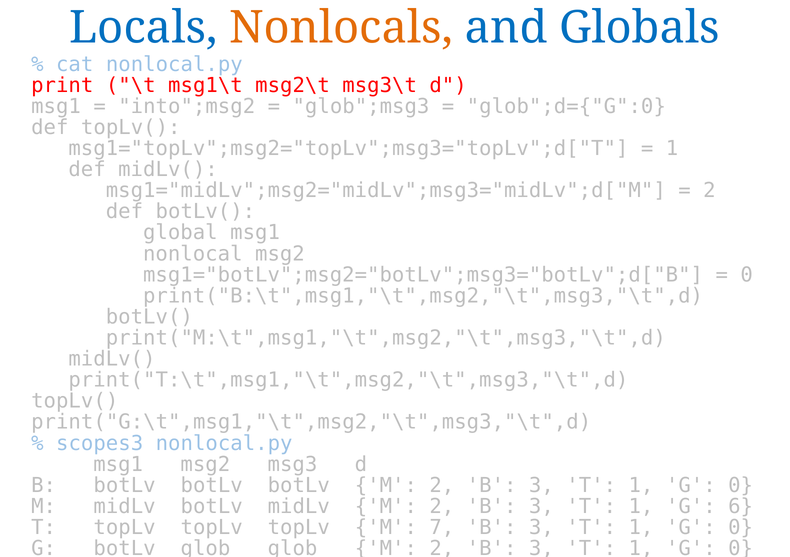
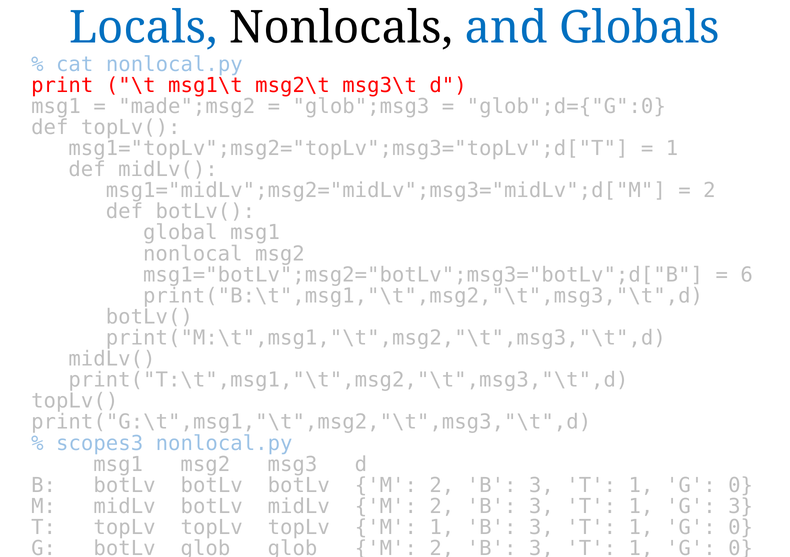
Nonlocals colour: orange -> black (341, 28)
into";msg2: into";msg2 -> made";msg2 (187, 106)
0: 0 -> 6 (747, 275)
G 6: 6 -> 3 (741, 506)
M 7: 7 -> 1 (442, 527)
